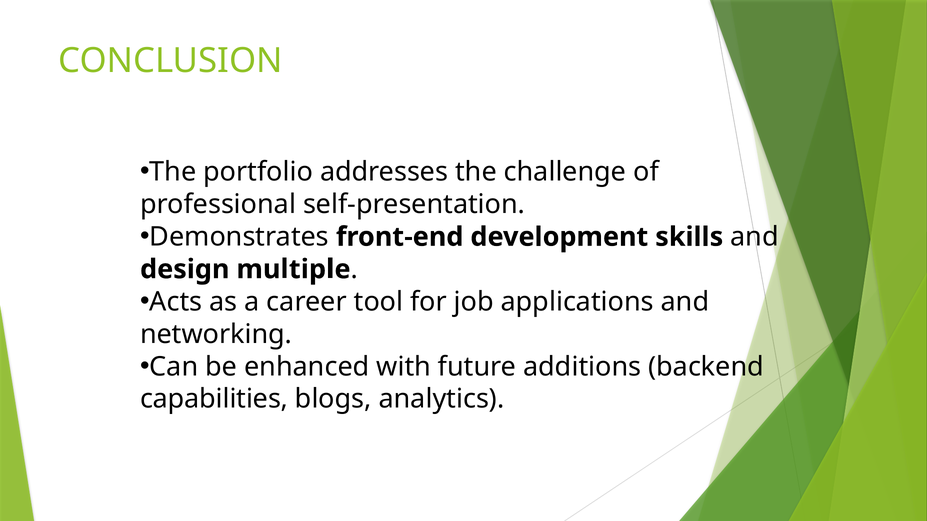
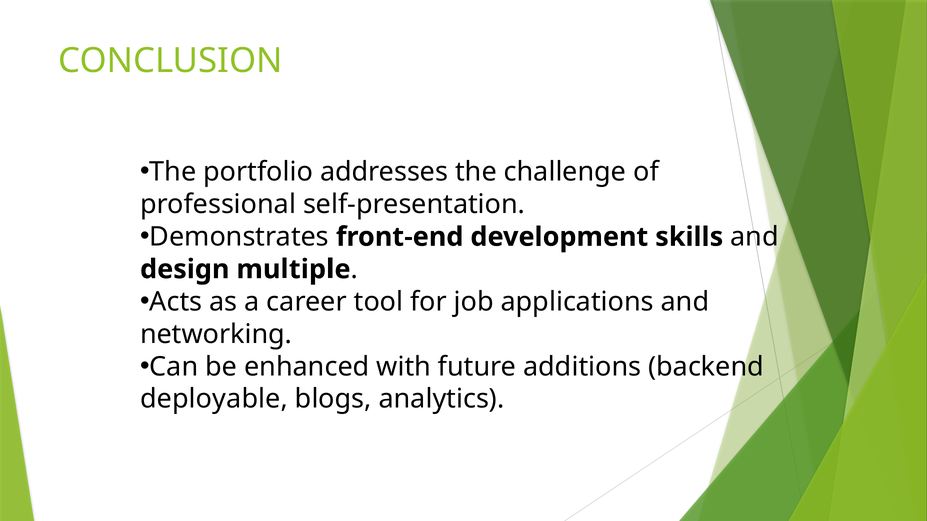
capabilities: capabilities -> deployable (214, 399)
